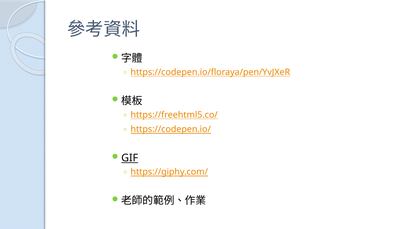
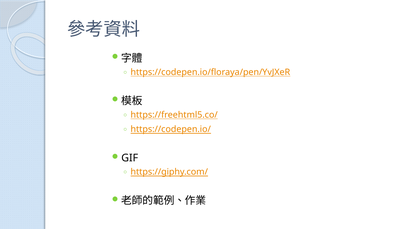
GIF underline: present -> none (130, 158)
